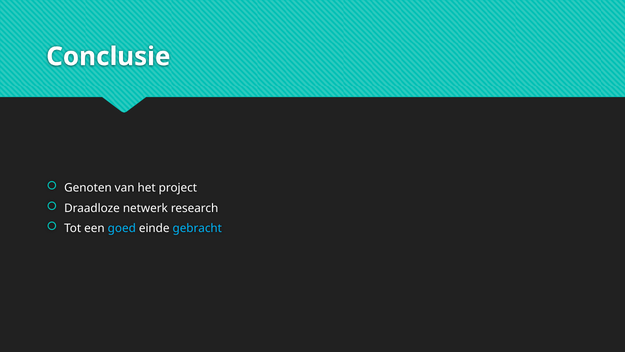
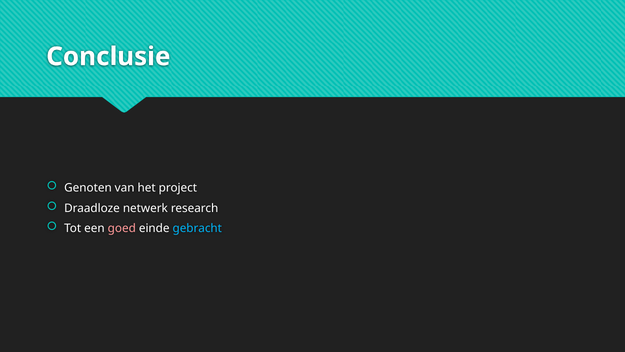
goed colour: light blue -> pink (122, 228)
